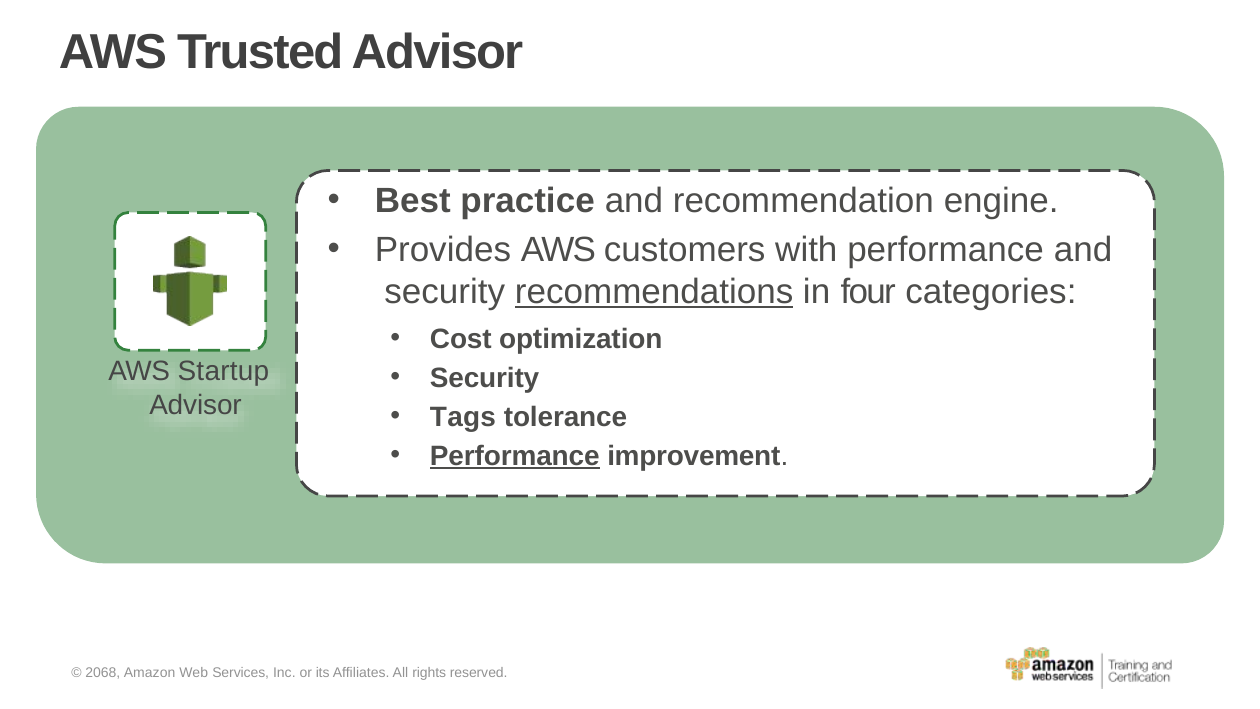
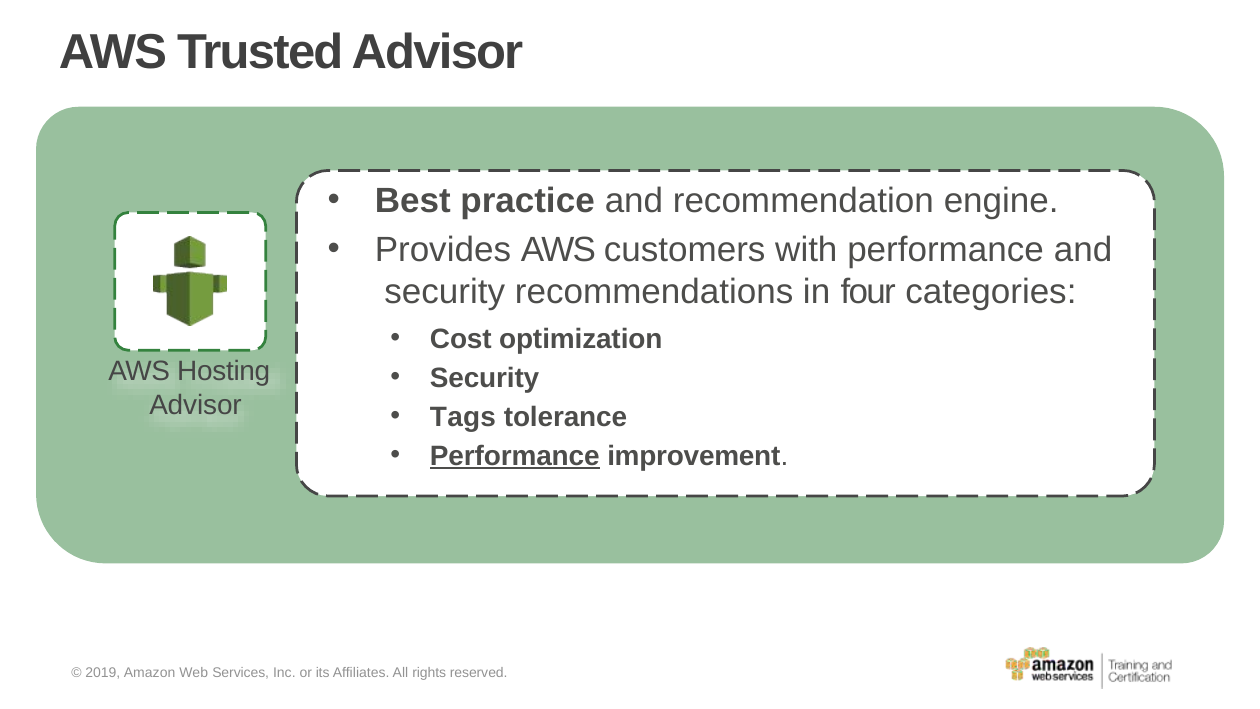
recommendations underline: present -> none (654, 292)
Startup: Startup -> Hosting (224, 372)
2068: 2068 -> 2019 (103, 673)
